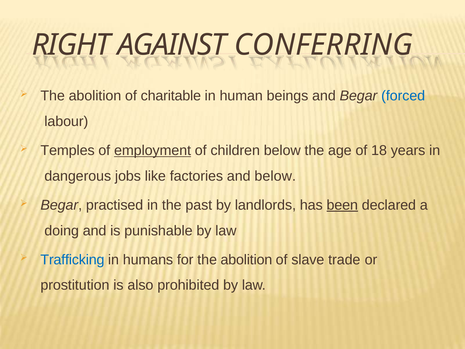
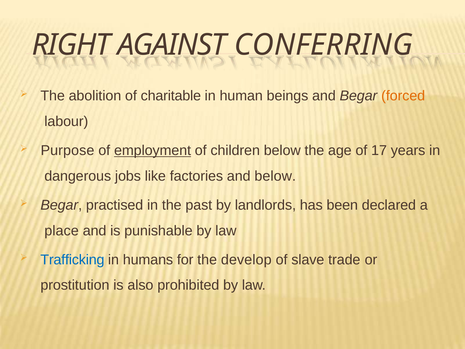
forced colour: blue -> orange (403, 96)
Temples: Temples -> Purpose (67, 150)
18: 18 -> 17 (379, 150)
been underline: present -> none (342, 205)
doing: doing -> place (62, 231)
for the abolition: abolition -> develop (246, 259)
